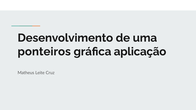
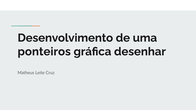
aplicação: aplicação -> desenhar (140, 52)
